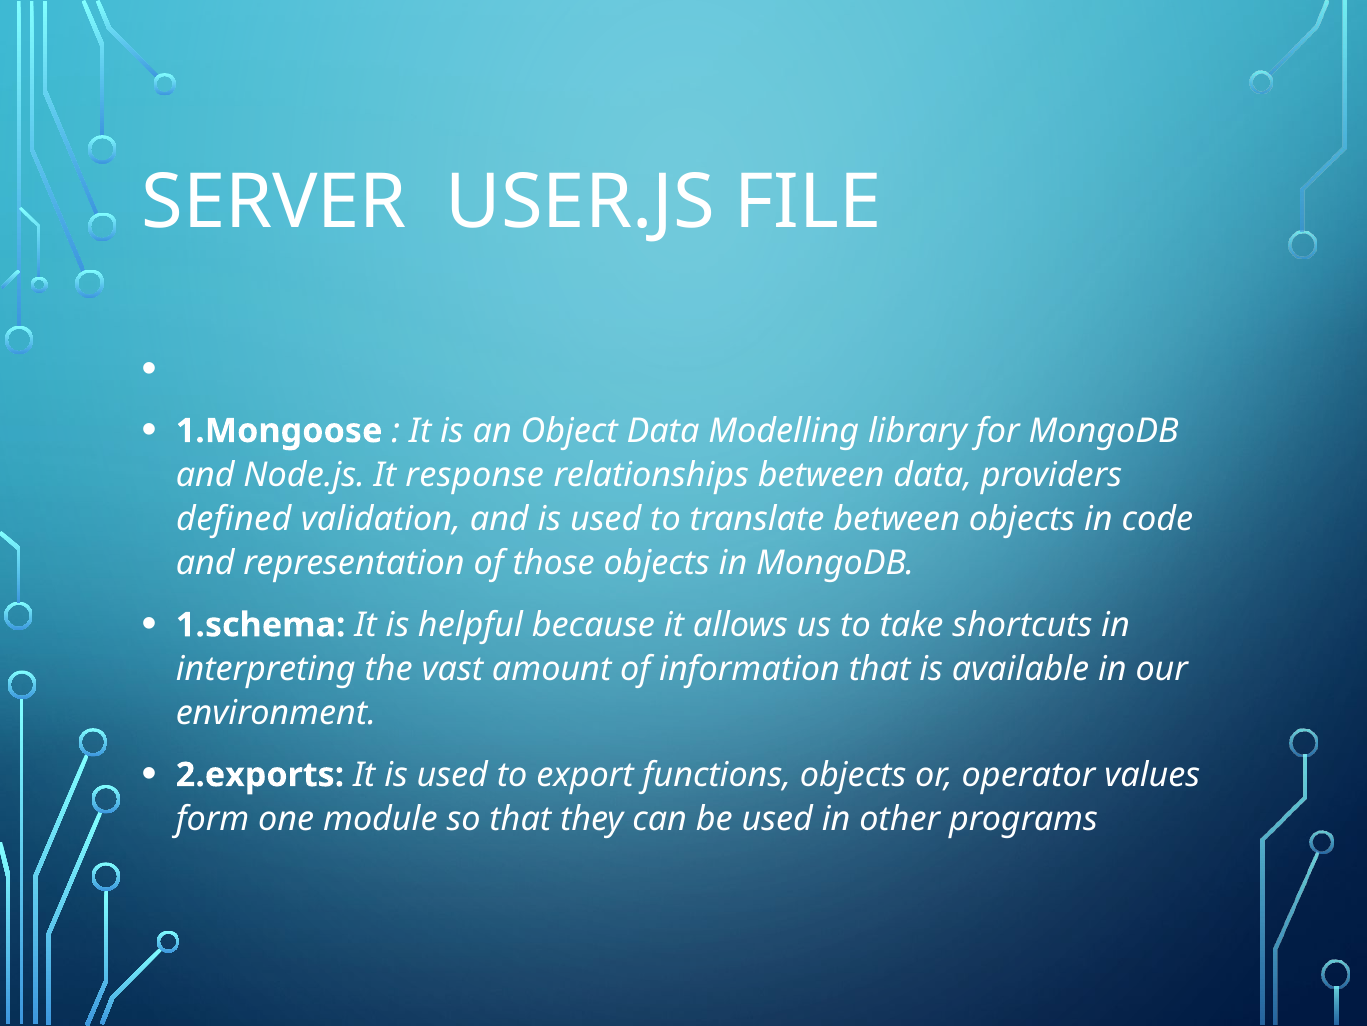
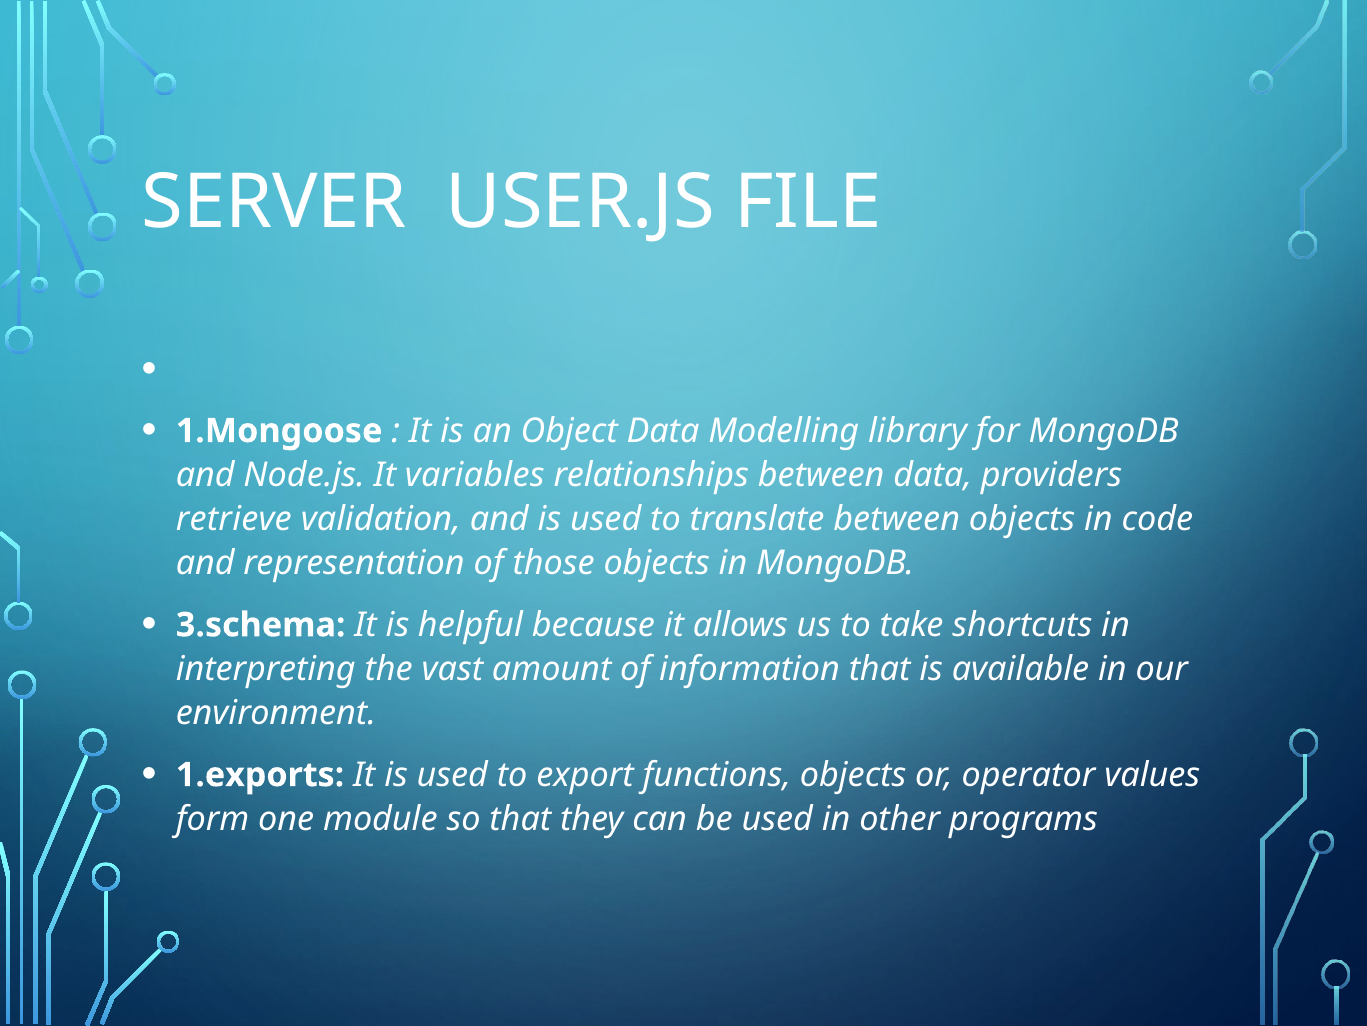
response: response -> variables (475, 475)
defined: defined -> retrieve (234, 519)
1.schema: 1.schema -> 3.schema (261, 625)
2.exports: 2.exports -> 1.exports (260, 774)
